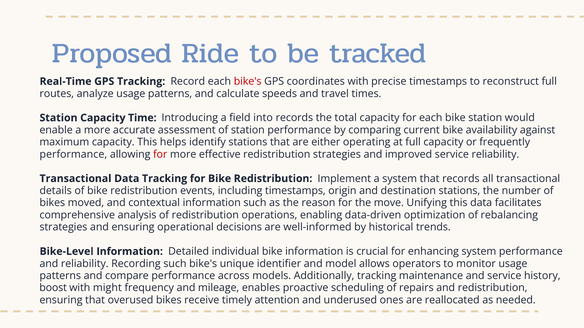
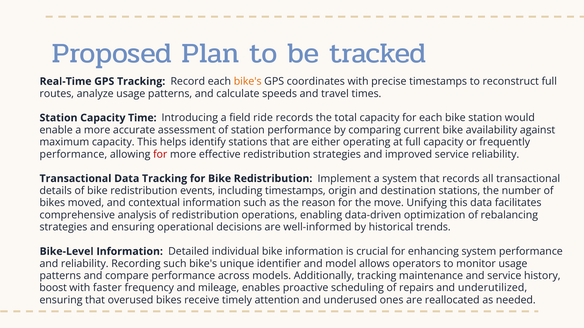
Ride: Ride -> Plan (210, 53)
bike's colour: red -> orange (248, 82)
into: into -> ride (263, 118)
might: might -> faster (107, 288)
and redistribution: redistribution -> underutilized (493, 288)
